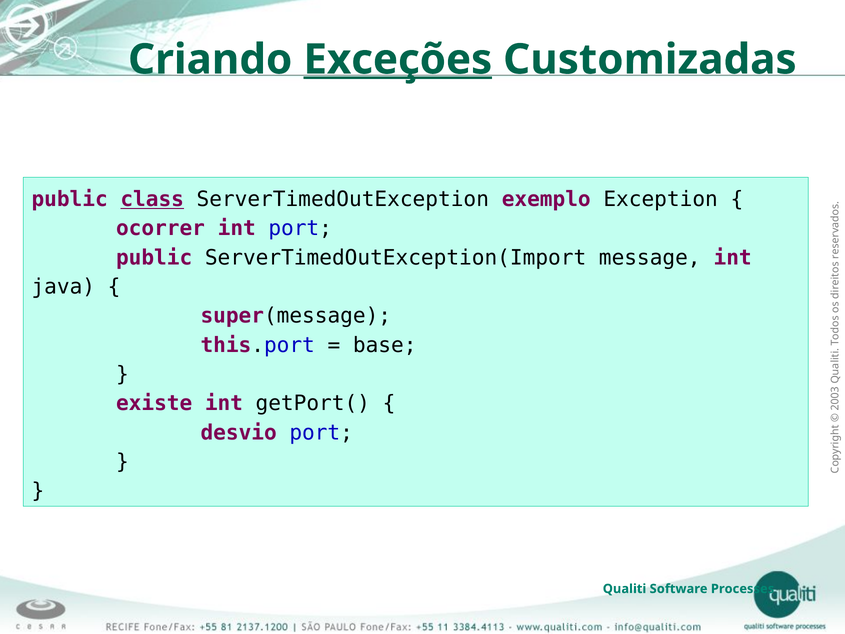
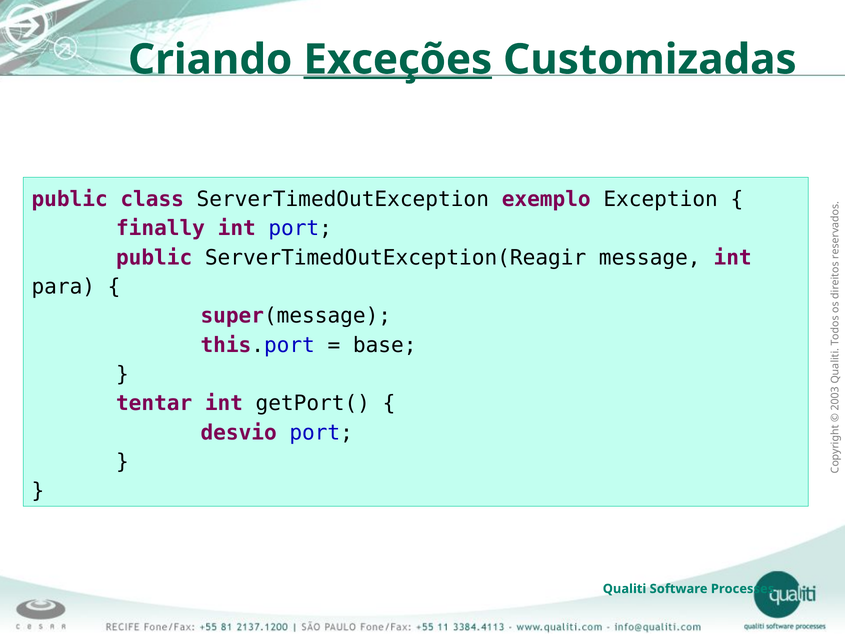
class underline: present -> none (152, 199)
ocorrer: ocorrer -> finally (160, 228)
ServerTimedOutException(Import: ServerTimedOutException(Import -> ServerTimedOutException(Reagir (396, 258)
java: java -> para (63, 287)
existe: existe -> tentar (154, 403)
